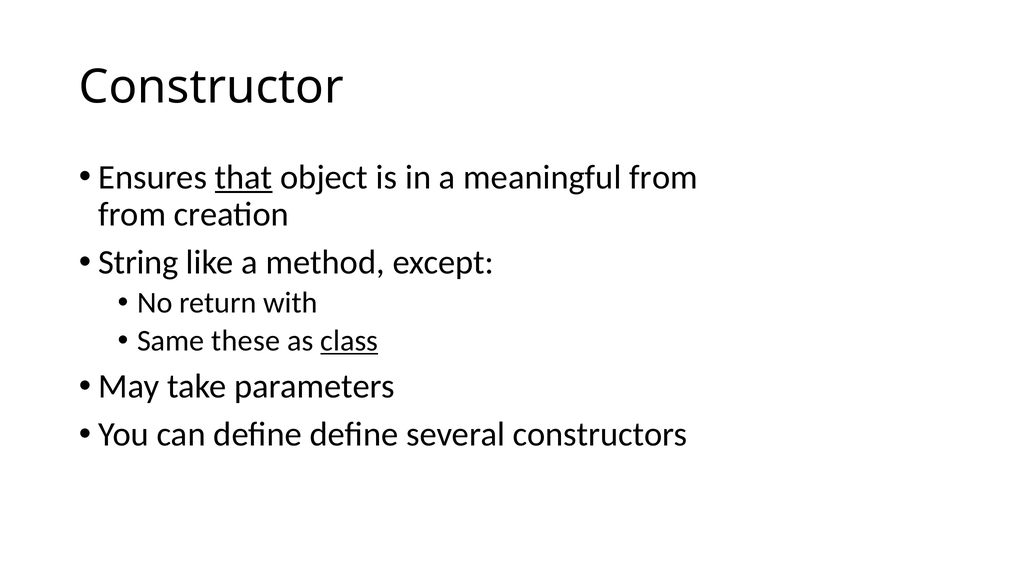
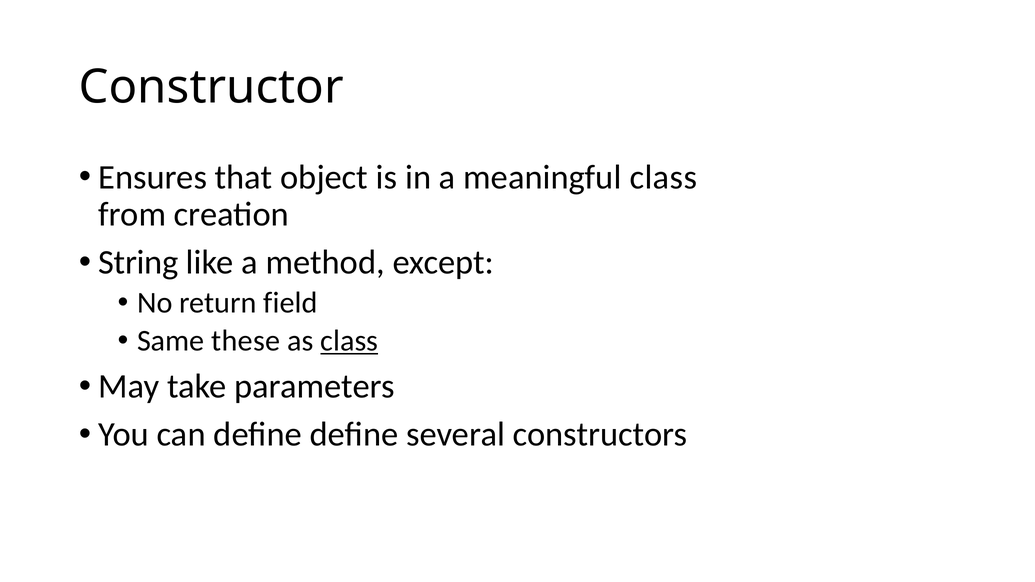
that underline: present -> none (244, 177)
meaningful from: from -> class (664, 177)
with: with -> field (290, 303)
